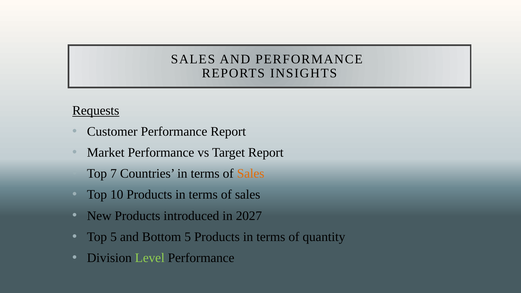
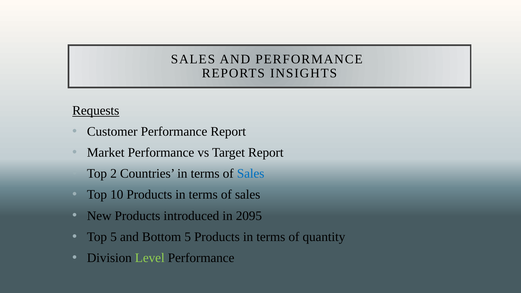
7: 7 -> 2 (114, 174)
Sales colour: orange -> blue (251, 174)
2027: 2027 -> 2095 (249, 216)
